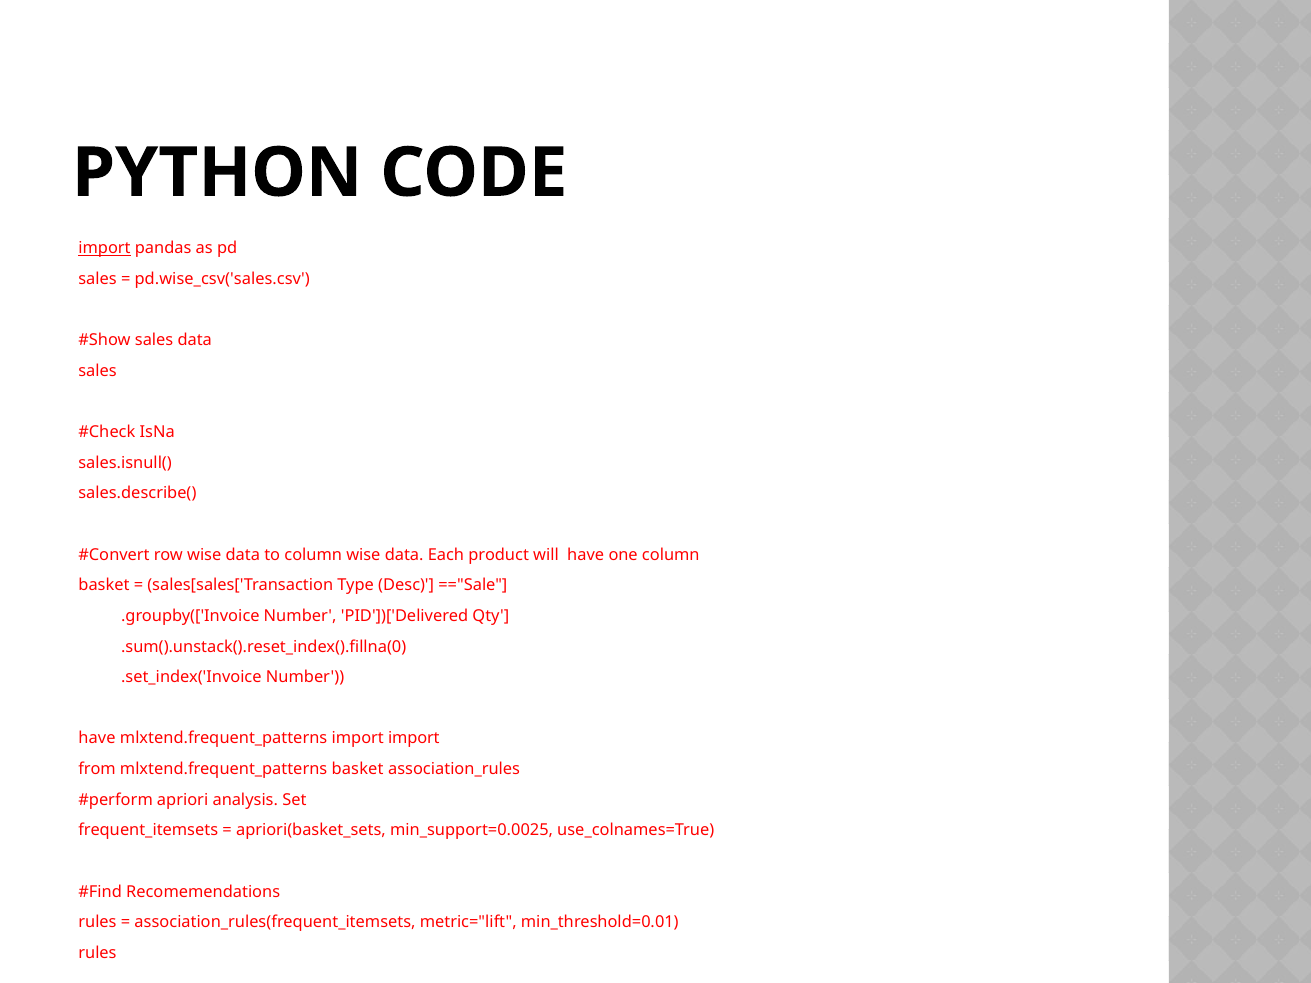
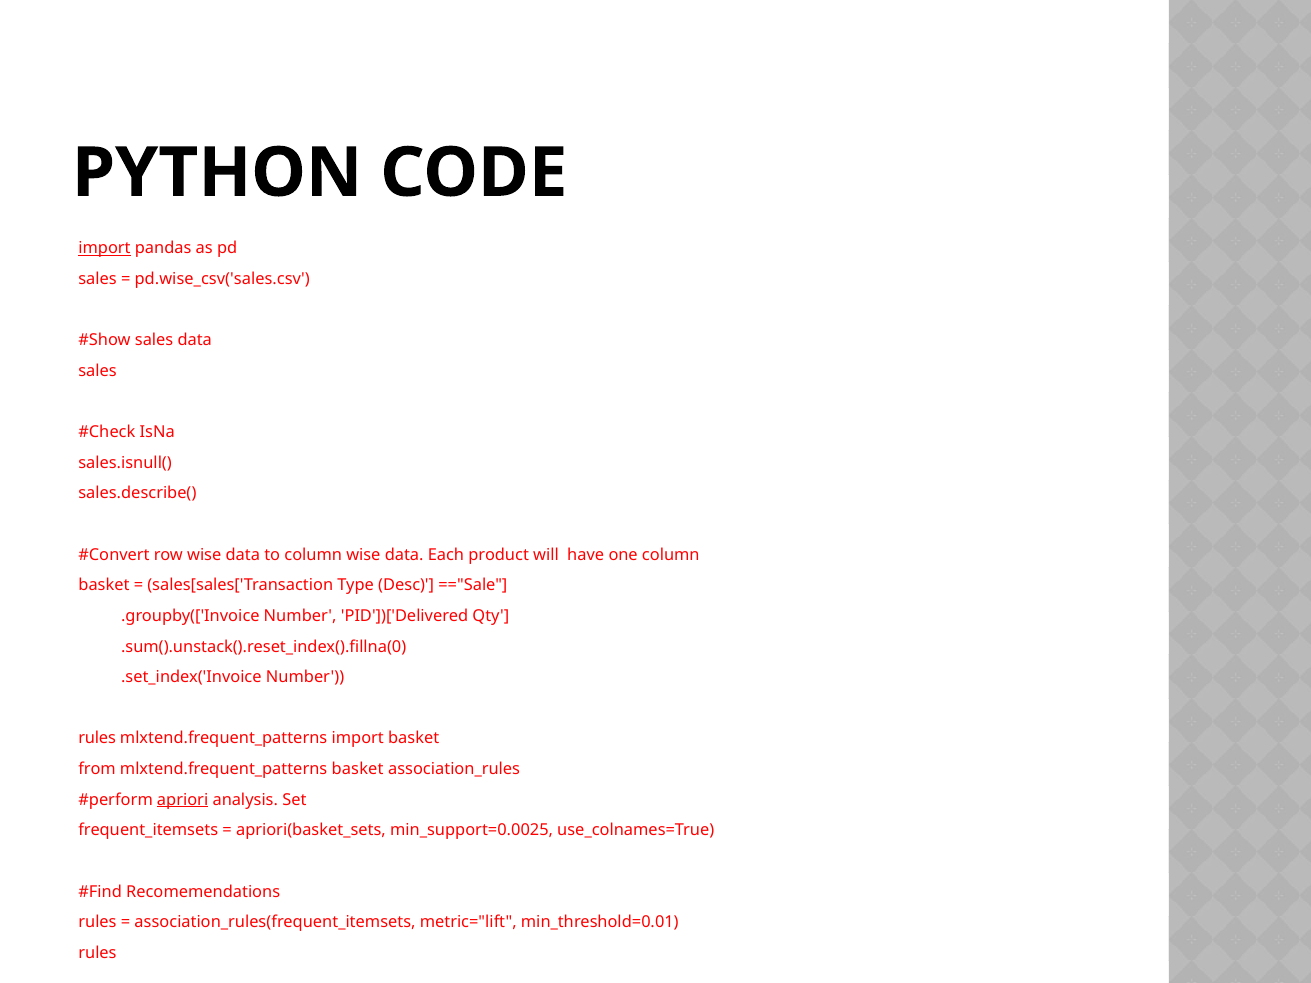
have: have -> rules (97, 739)
import import: import -> basket (414, 739)
apriori underline: none -> present (183, 800)
